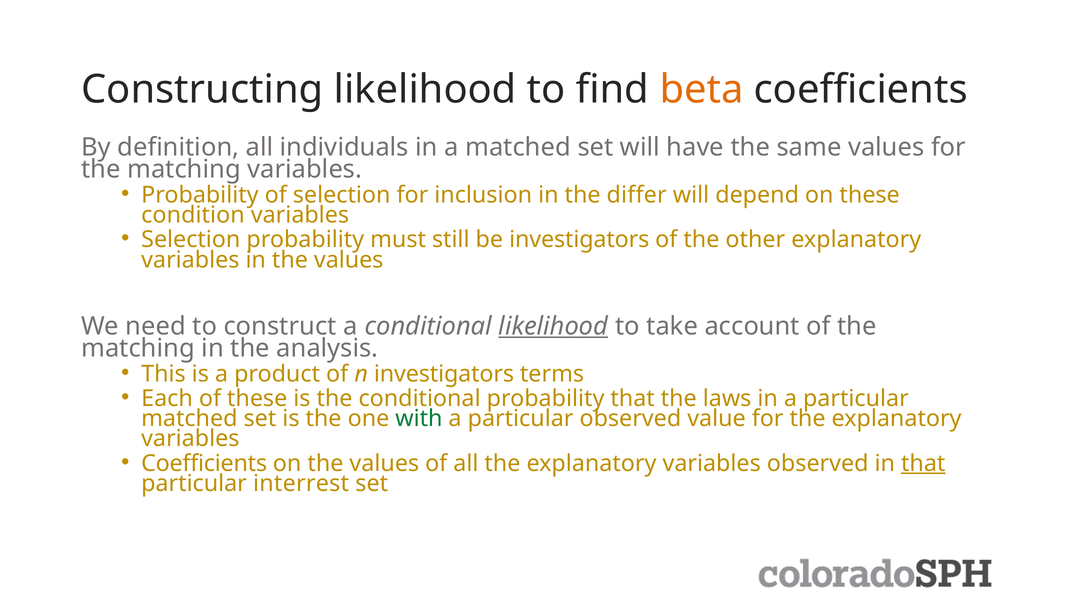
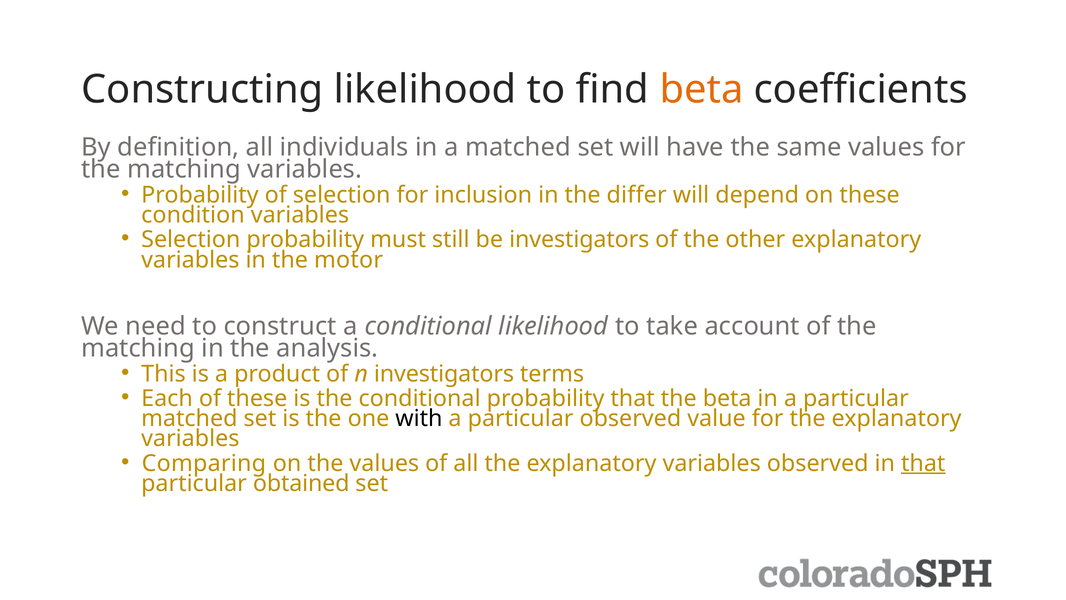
in the values: values -> motor (349, 260)
likelihood underline: present -> none (553, 326)
the laws: laws -> beta (727, 398)
with colour: green -> black (419, 418)
Coefficients: Coefficients -> Comparing (204, 463)
interrest: interrest -> obtained (301, 483)
